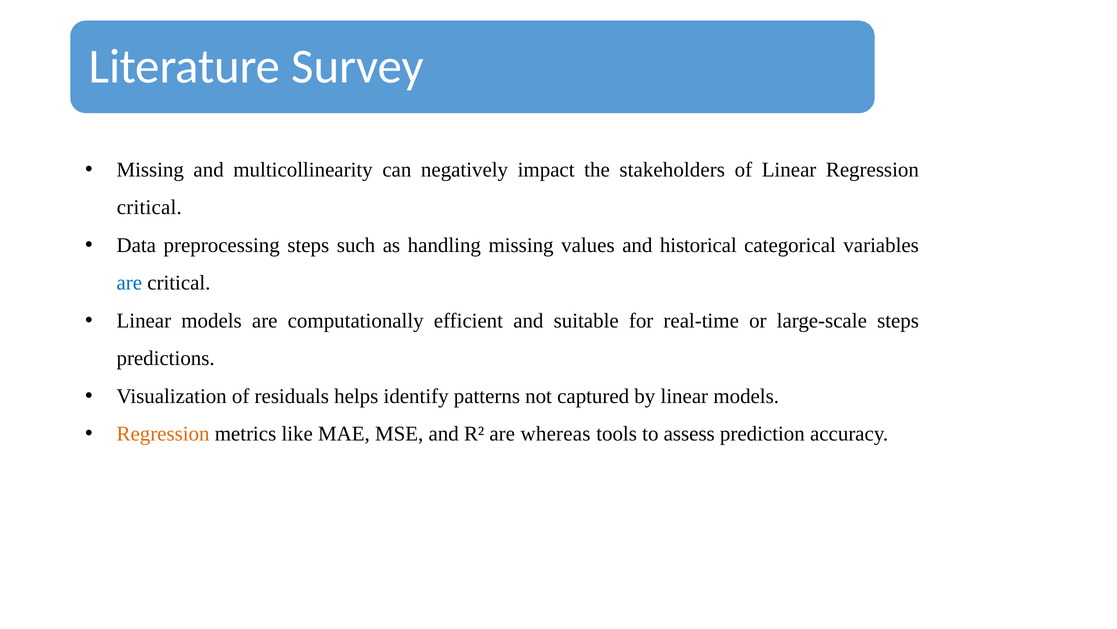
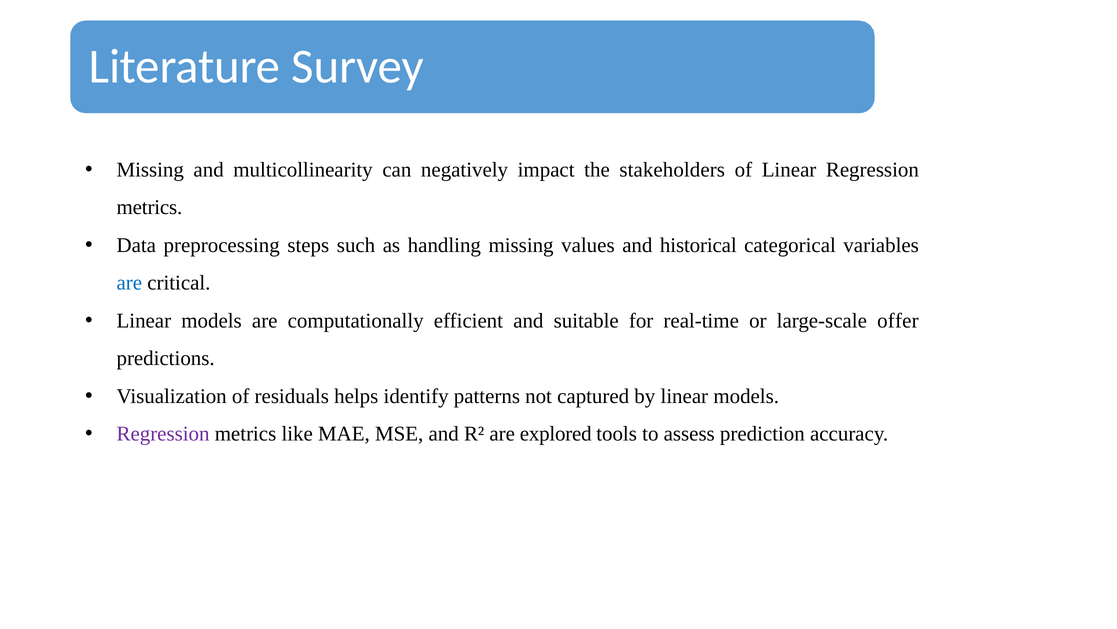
critical: critical -> metrics (149, 207)
large-scale steps: steps -> offer (898, 320)
Regression colour: orange -> purple (163, 434)
whereas: whereas -> explored (556, 434)
